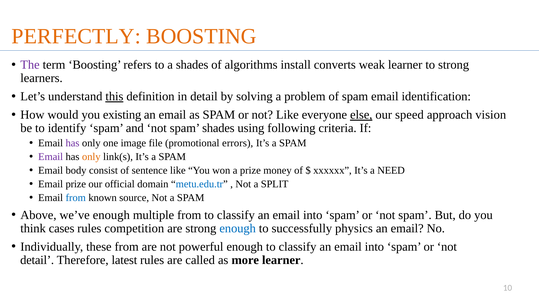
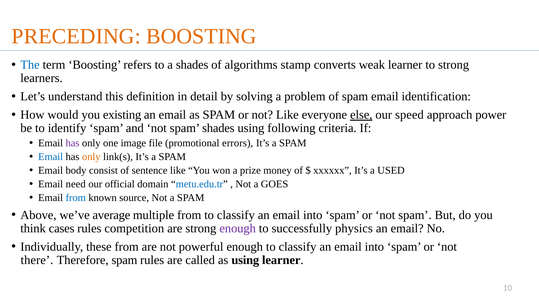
PERFECTLY: PERFECTLY -> PRECEDING (76, 36)
The colour: purple -> blue (30, 65)
install: install -> stamp (296, 65)
this underline: present -> none (114, 97)
vision: vision -> power (491, 115)
Email colour: purple -> blue (51, 157)
NEED: NEED -> USED (391, 170)
Email prize: prize -> need (76, 184)
SPLIT: SPLIT -> GOES (275, 184)
we’ve enough: enough -> average (111, 215)
enough colour: blue -> purple (238, 228)
detail: detail -> there (37, 260)
Therefore latest: latest -> spam (124, 260)
as more: more -> using (245, 260)
